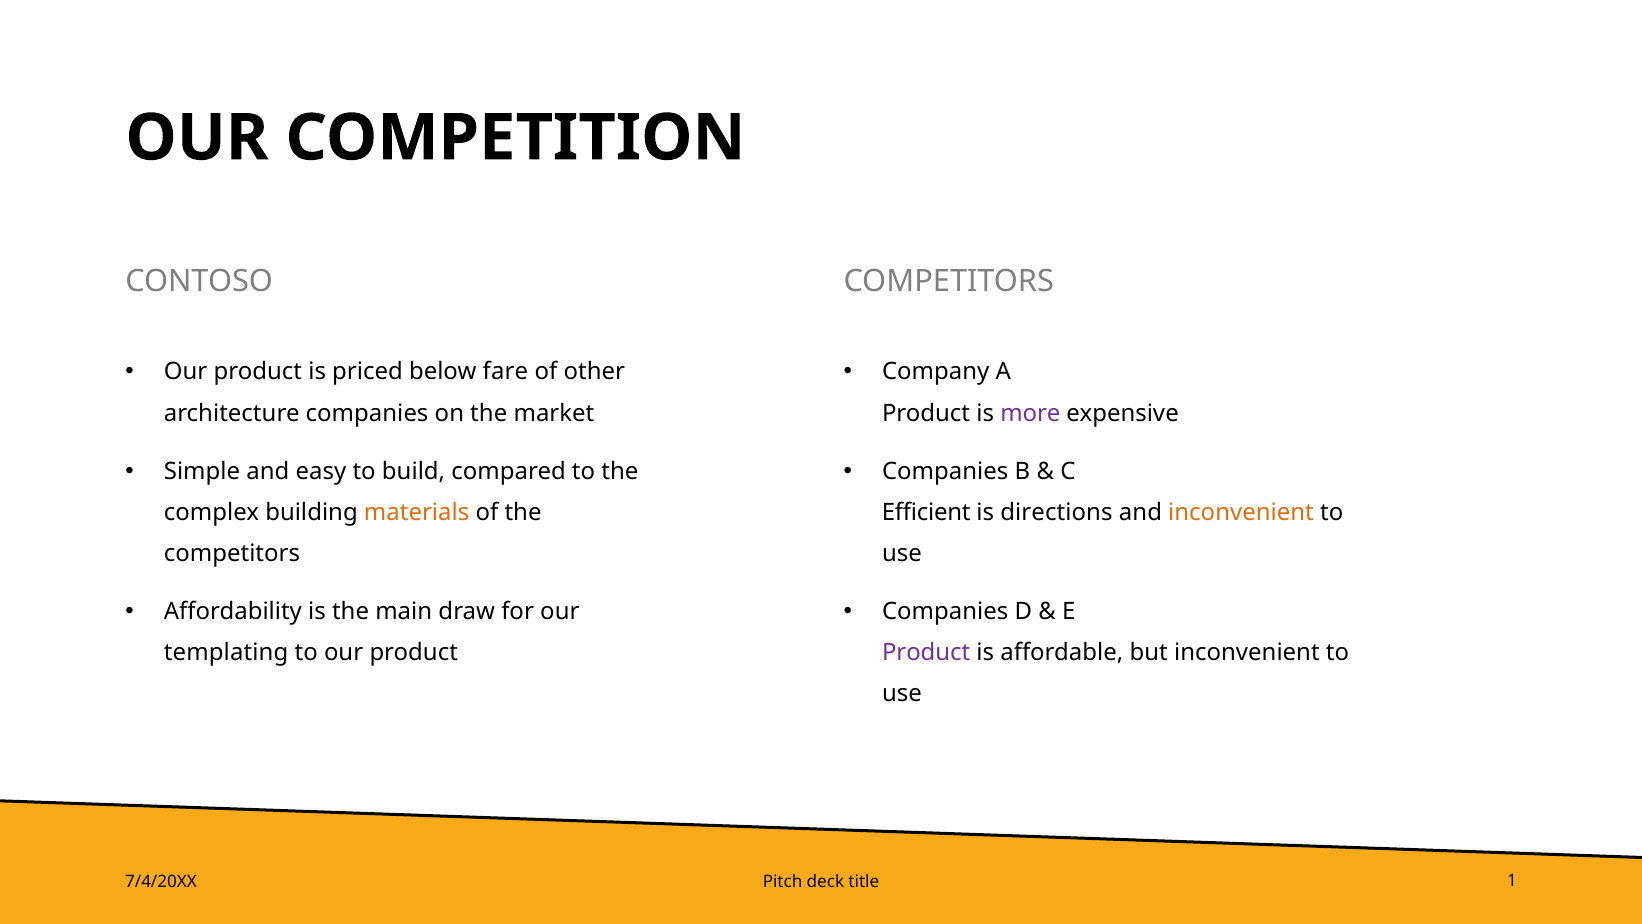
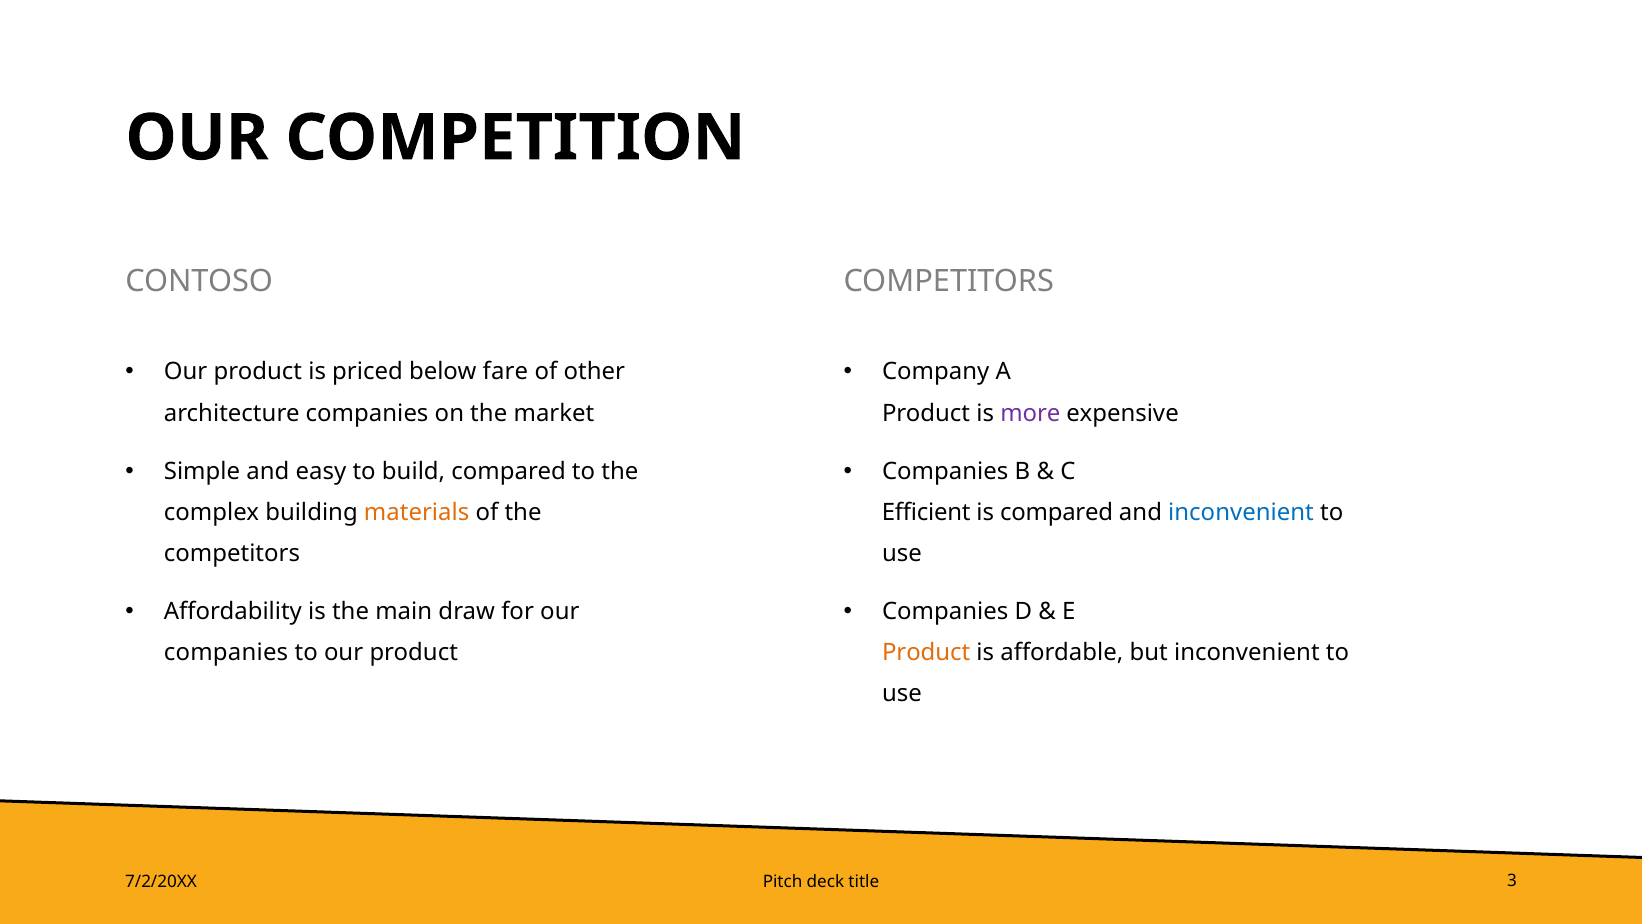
is directions: directions -> compared (1057, 512)
inconvenient colour: orange -> blue (1241, 512)
templating: templating -> companies (226, 653)
Product colour: purple -> orange (926, 653)
7/4/20XX: 7/4/20XX -> 7/2/20XX (161, 882)
1: 1 -> 3 (1512, 880)
